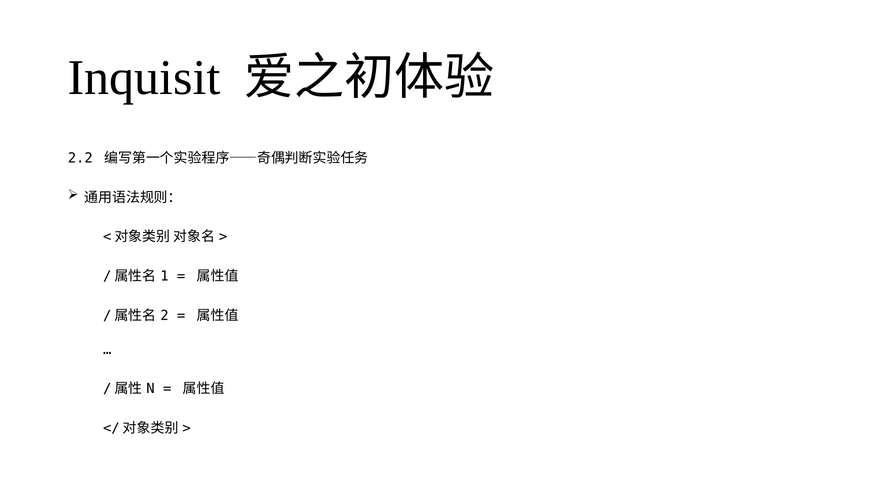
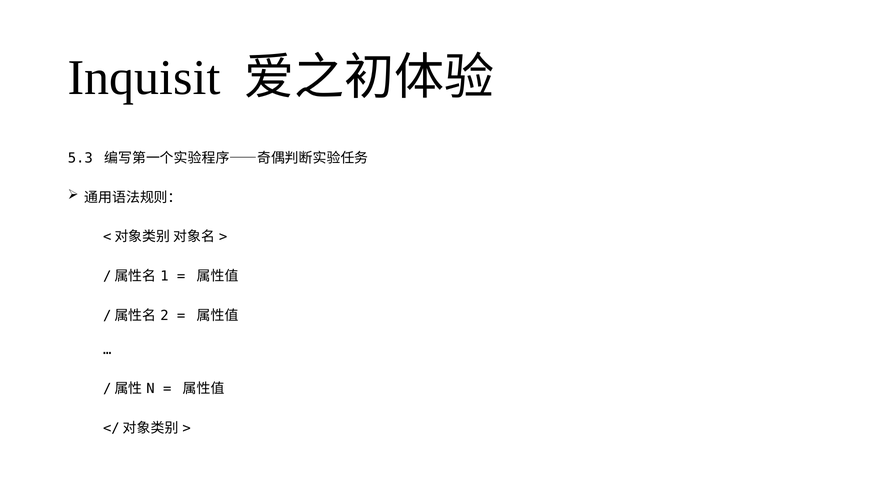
2.2: 2.2 -> 5.3 (80, 158)
